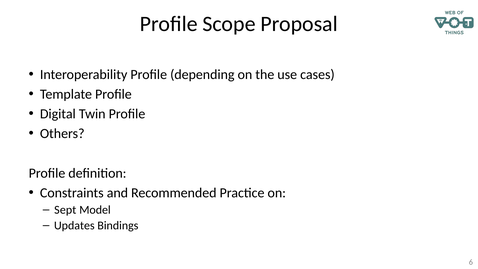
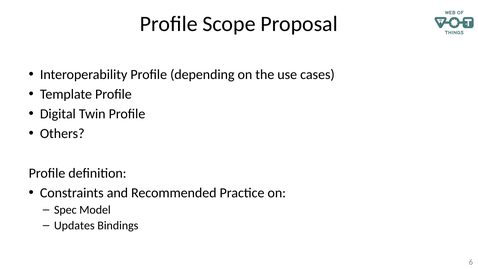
Sept: Sept -> Spec (65, 210)
